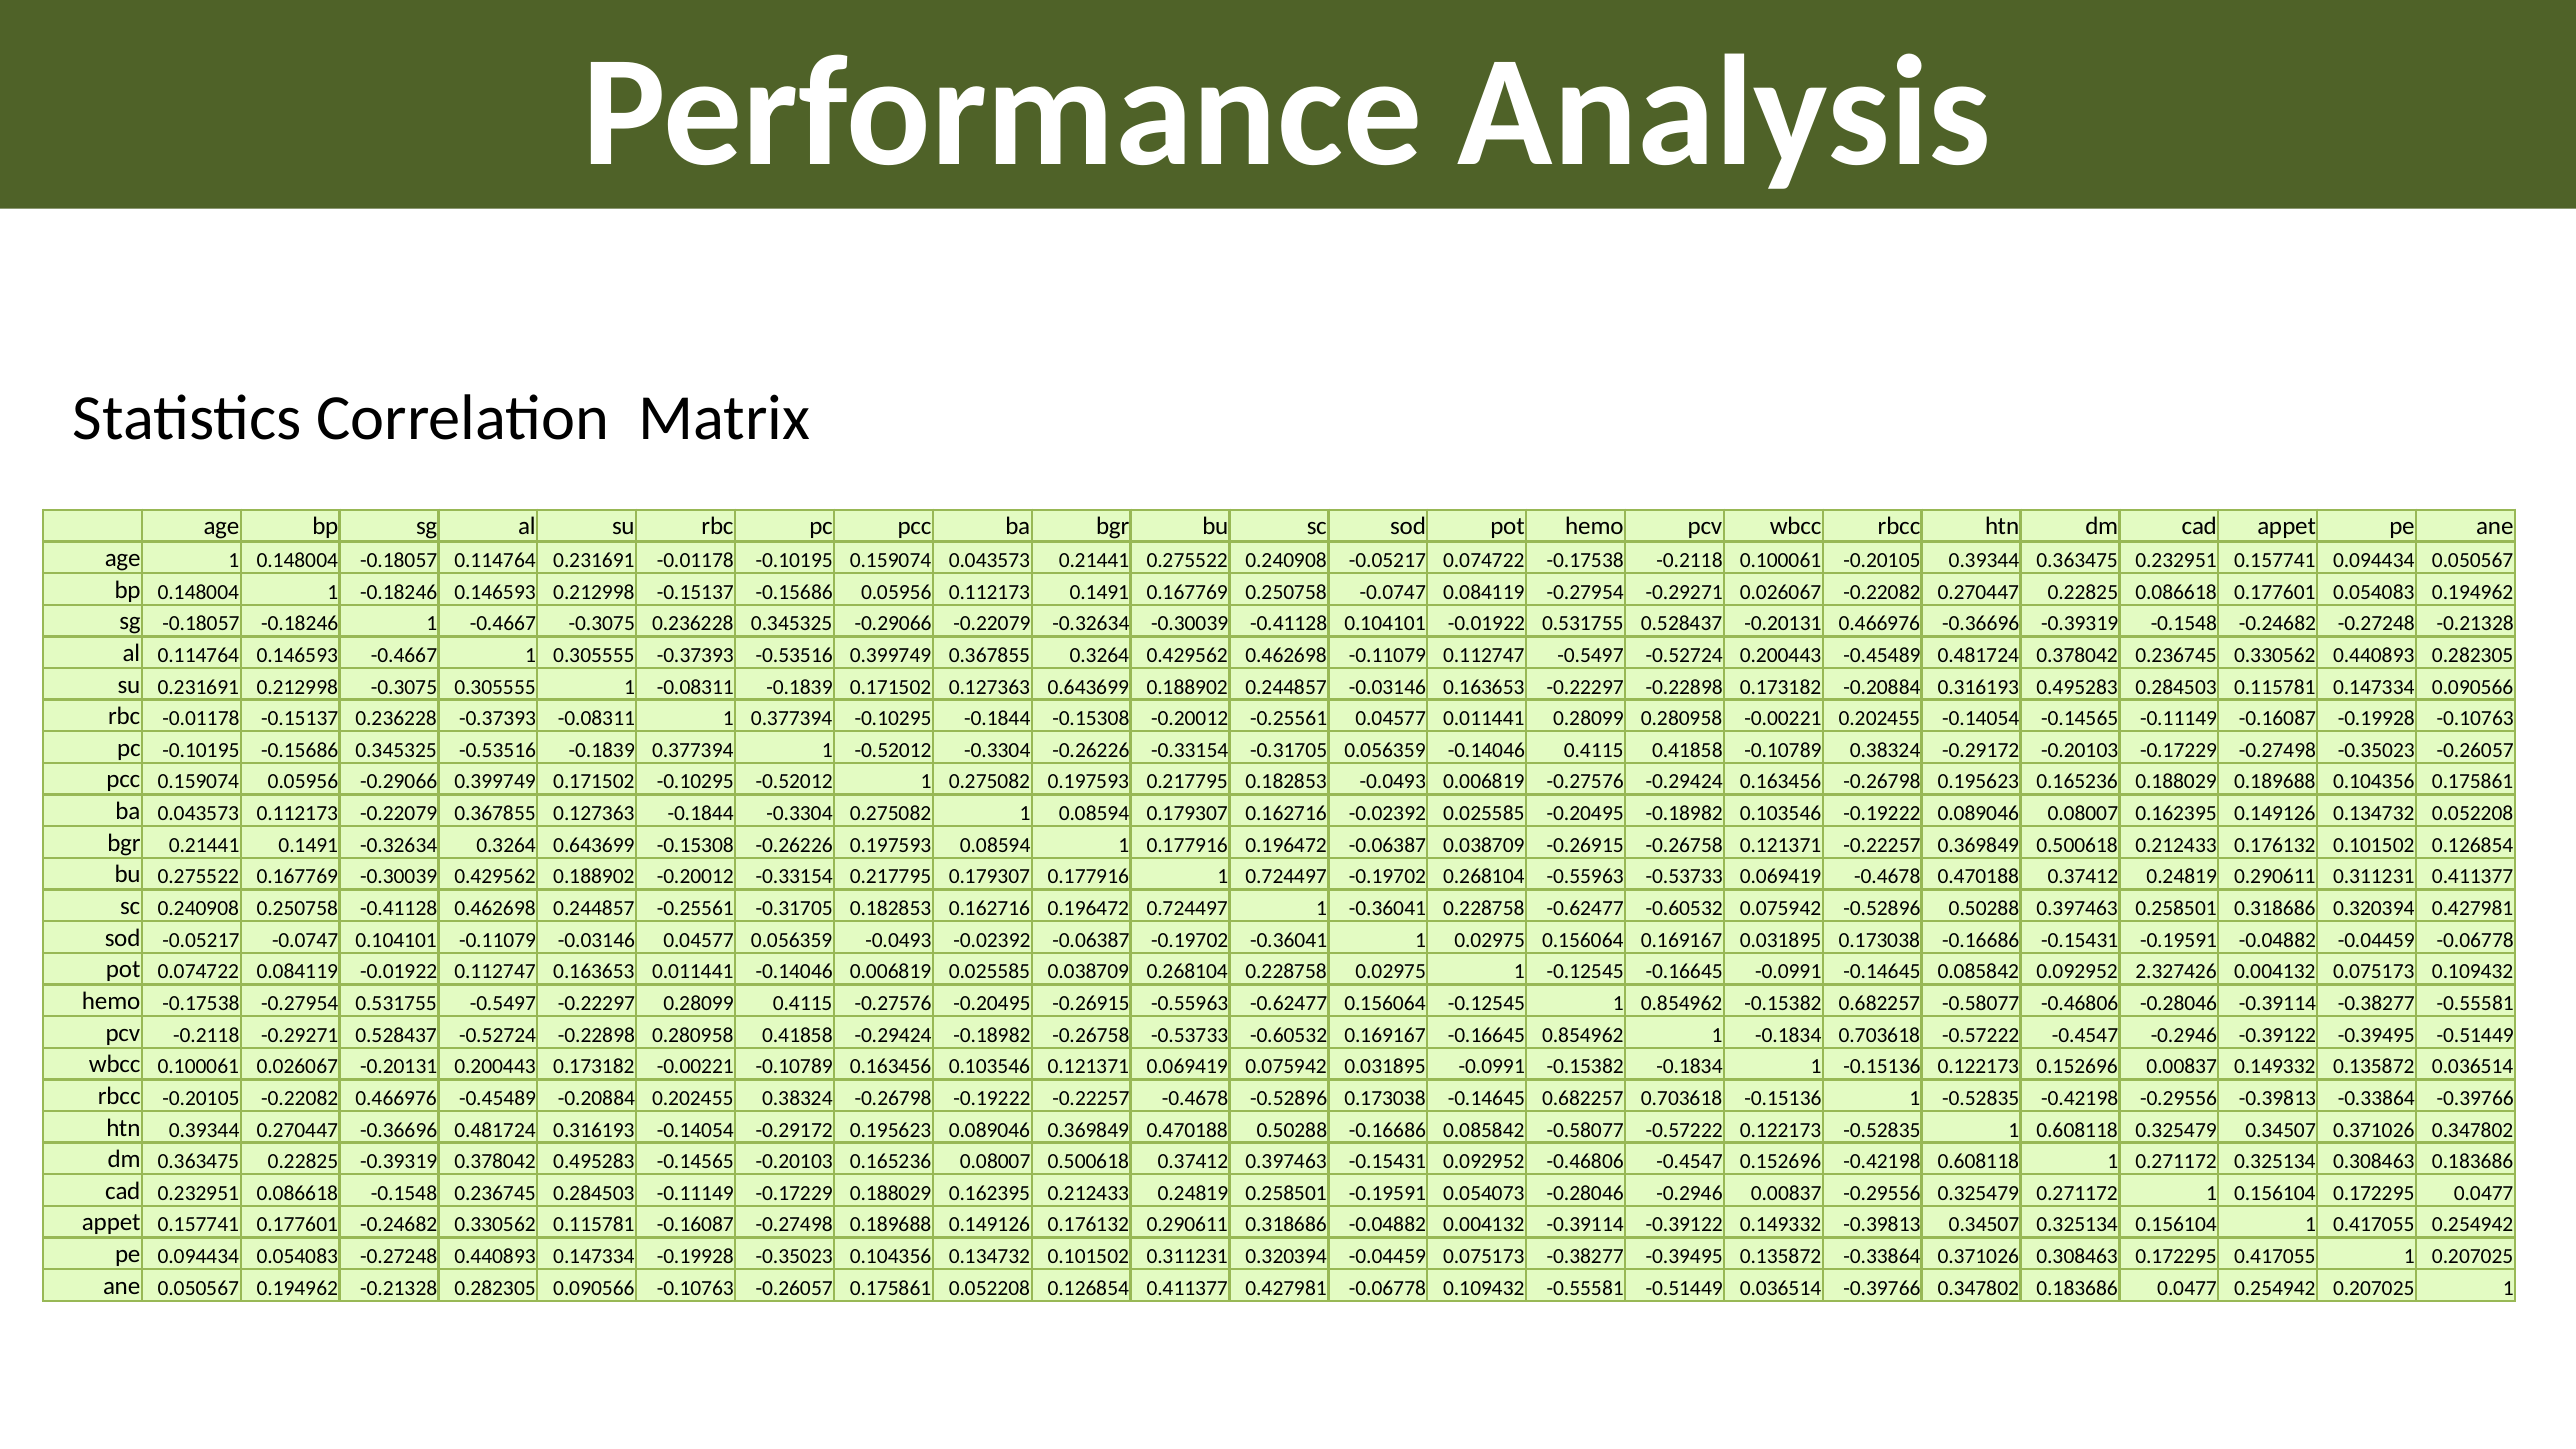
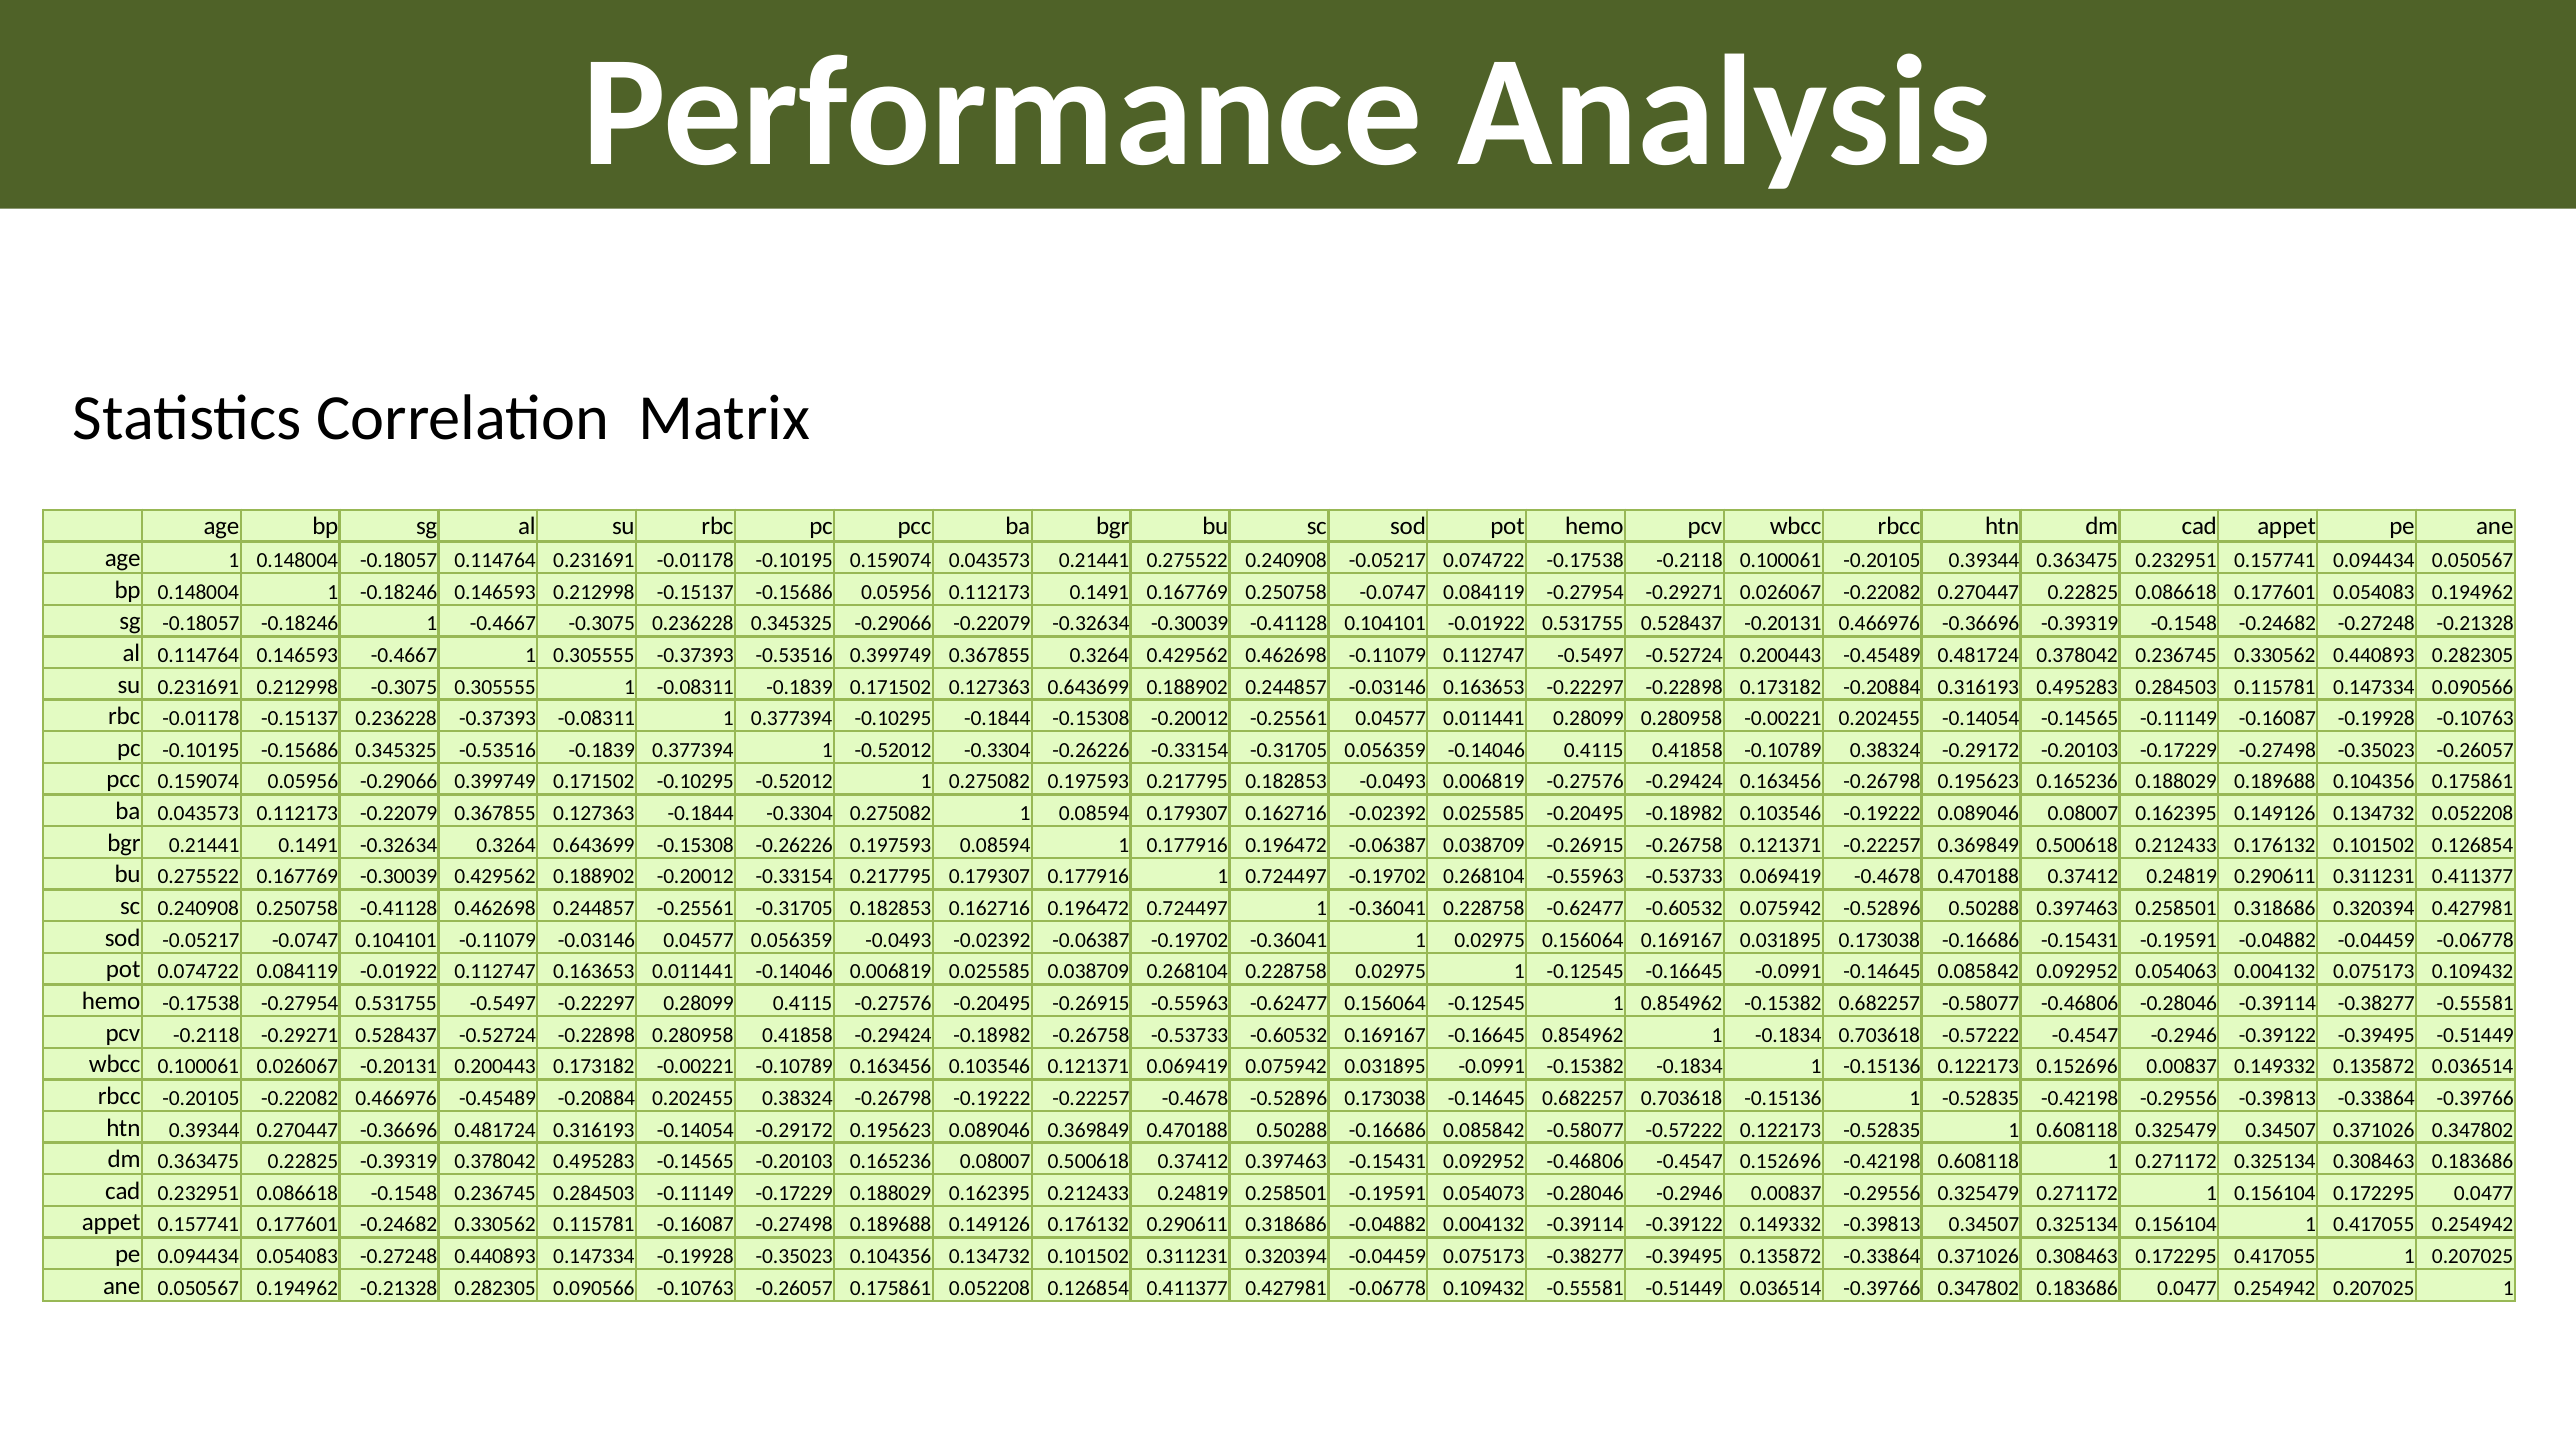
2.327426: 2.327426 -> 0.054063 (2176, 972)
